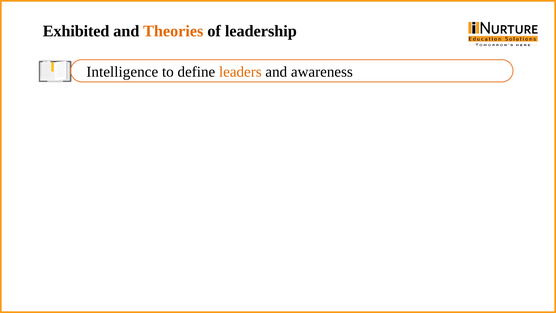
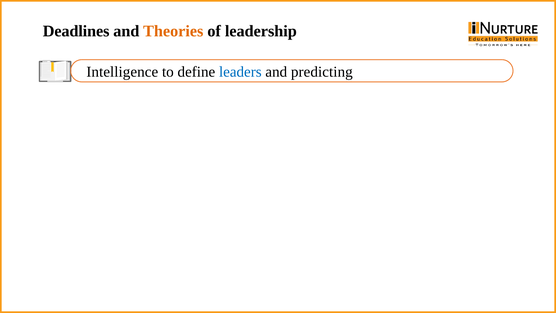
Exhibited: Exhibited -> Deadlines (76, 31)
leaders colour: orange -> blue (240, 72)
awareness: awareness -> predicting (322, 72)
